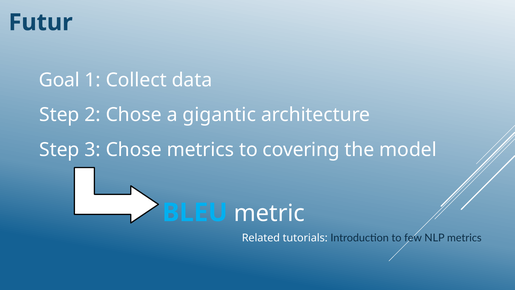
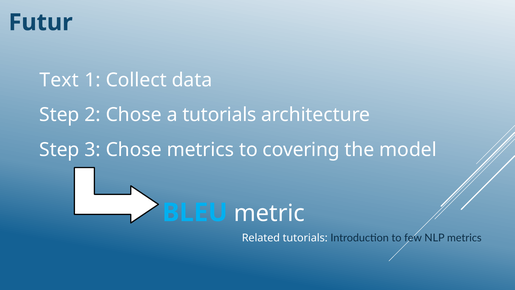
Goal: Goal -> Text (59, 80)
a gigantic: gigantic -> tutorials (219, 115)
